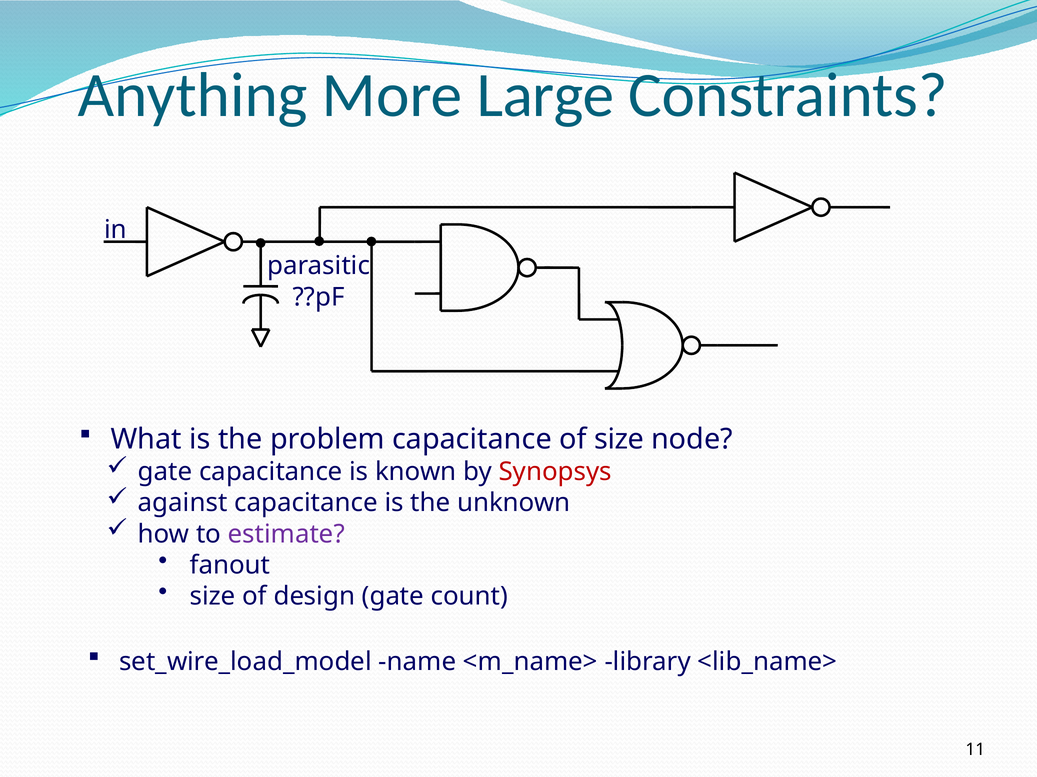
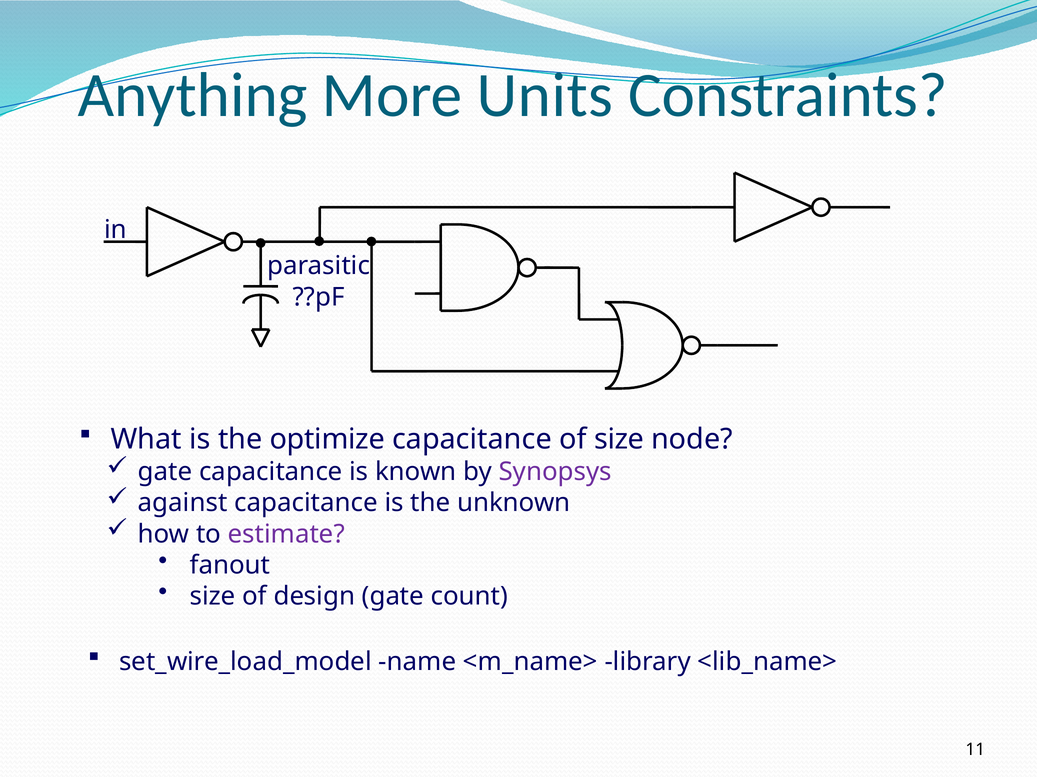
Large: Large -> Units (545, 96)
problem: problem -> optimize (327, 440)
Synopsys colour: red -> purple (555, 472)
